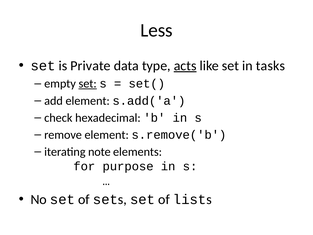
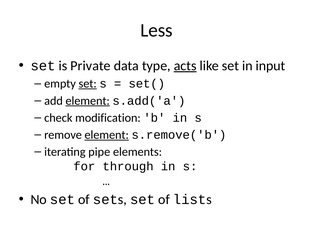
tasks: tasks -> input (271, 66)
element underline: none -> present (88, 101)
hexadecimal: hexadecimal -> modification (108, 118)
element underline: none -> present (107, 135)
note: note -> pipe (99, 152)
purpose: purpose -> through (128, 166)
